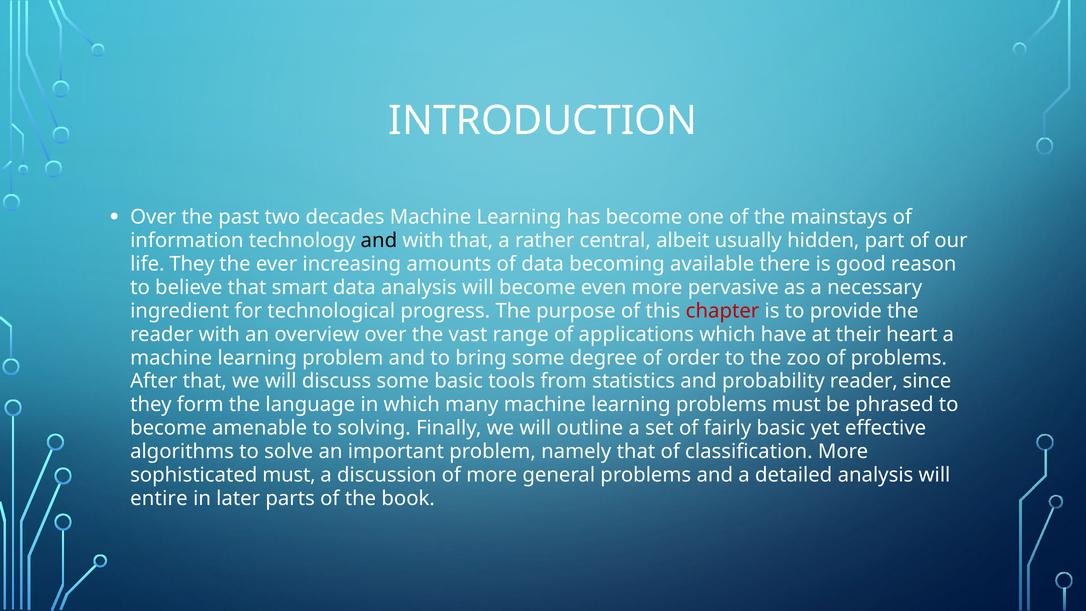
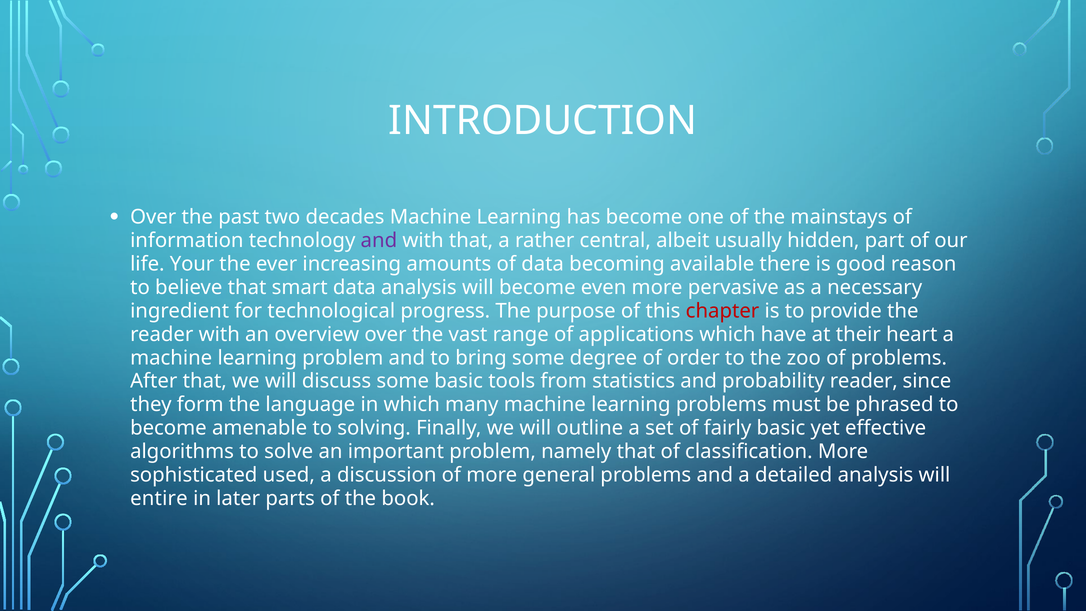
and colour: black -> purple (379, 241)
life They: They -> Your (192, 264)
sophisticated must: must -> used (289, 475)
